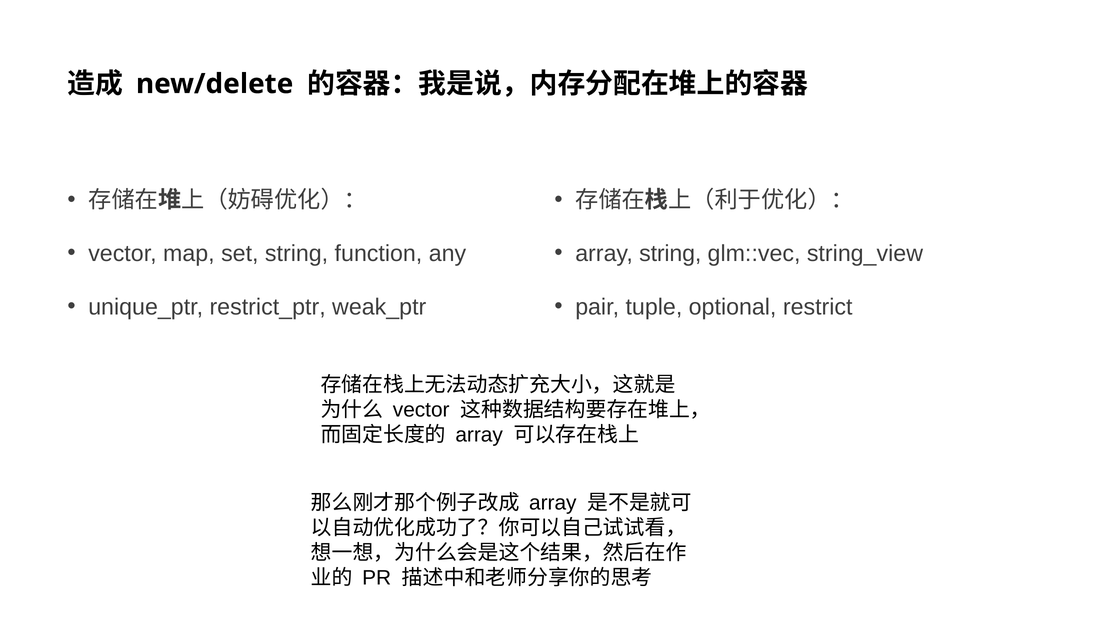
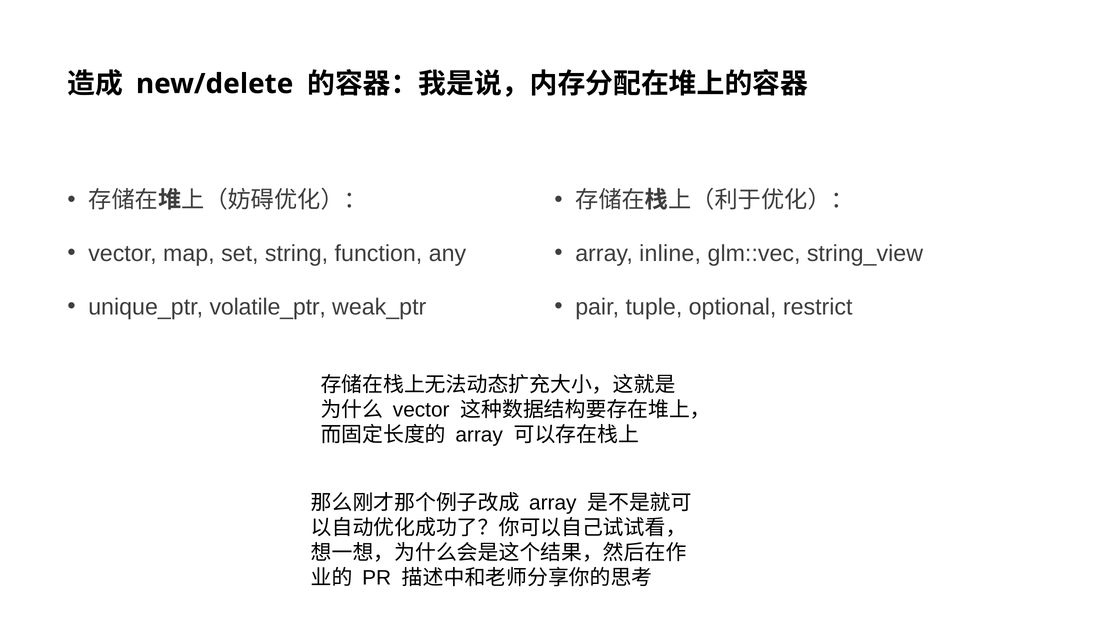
array string: string -> inline (670, 254)
restrict_ptr: restrict_ptr -> volatile_ptr (268, 307)
